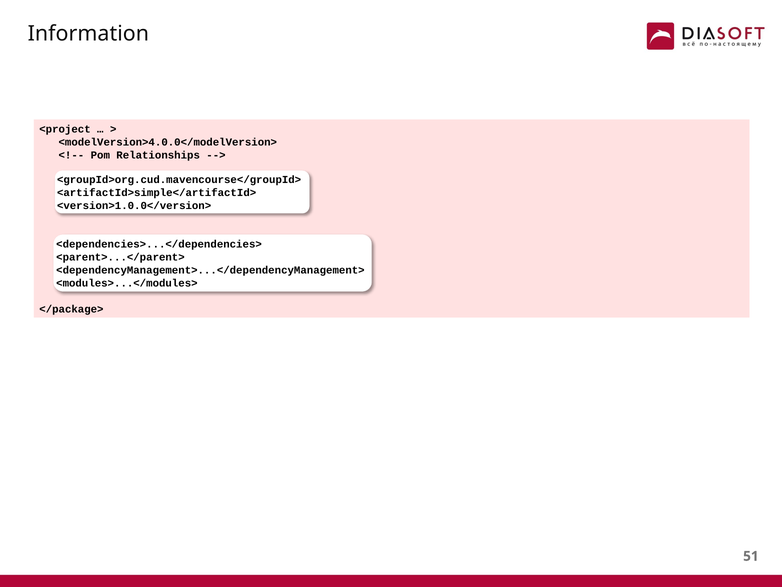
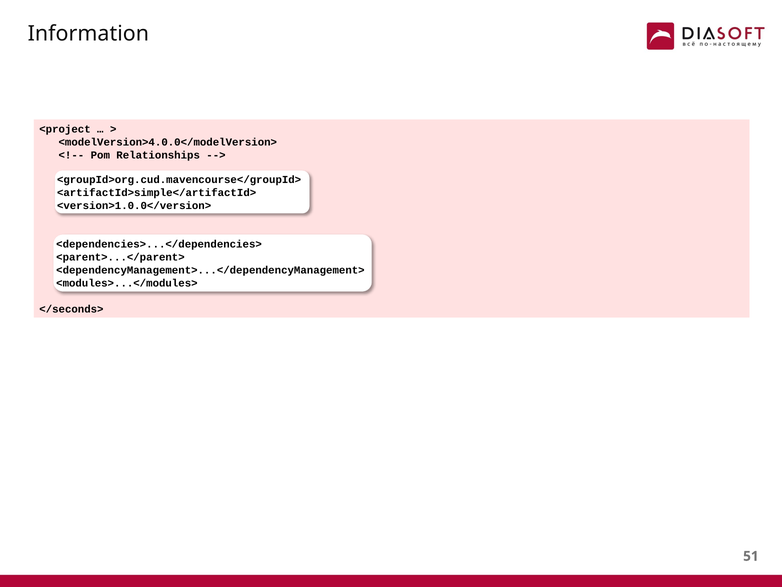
</package>: </package> -> </seconds> (71, 309)
